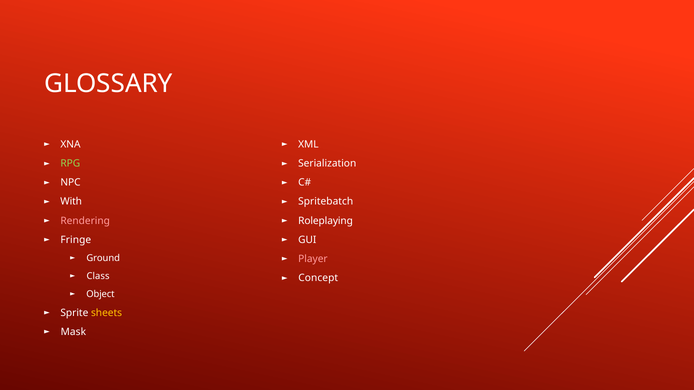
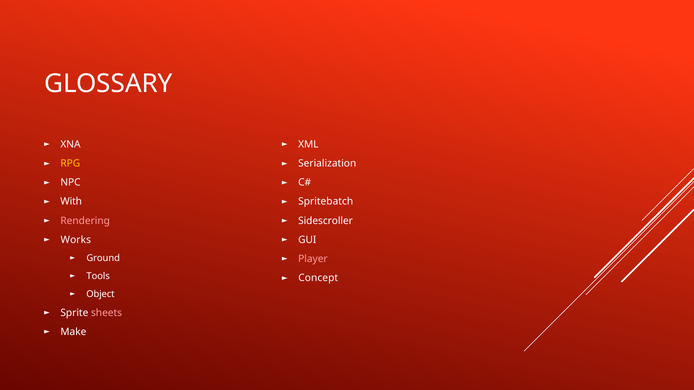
RPG colour: light green -> yellow (70, 164)
Roleplaying: Roleplaying -> Sidescroller (326, 221)
Fringe: Fringe -> Works (76, 240)
Class: Class -> Tools (98, 276)
sheets colour: yellow -> pink (107, 313)
Mask: Mask -> Make (73, 332)
